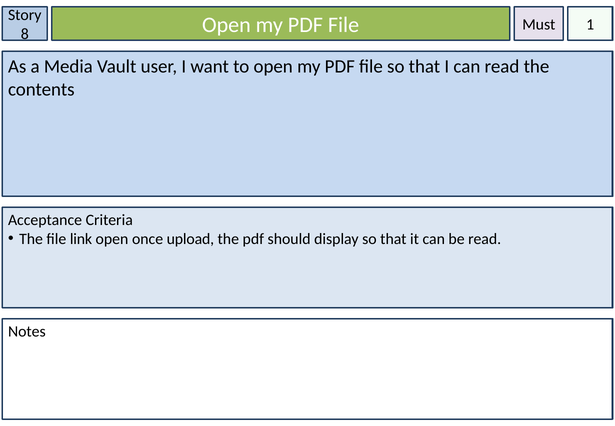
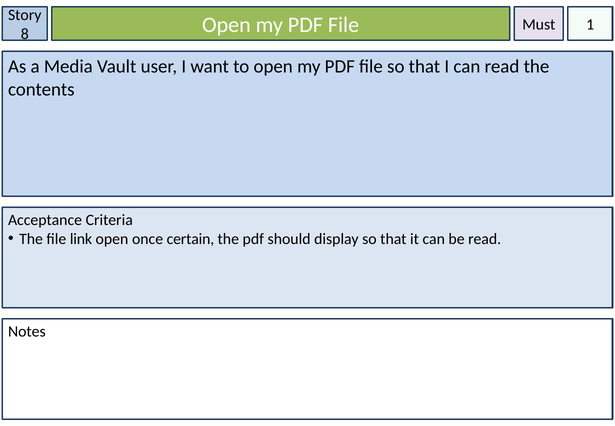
upload: upload -> certain (190, 239)
